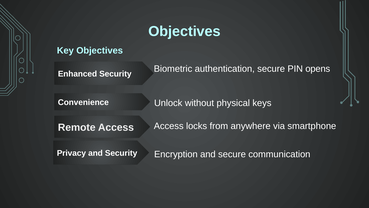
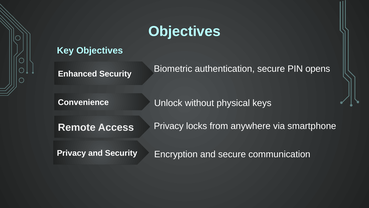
Access: Access -> Privacy (169, 126)
